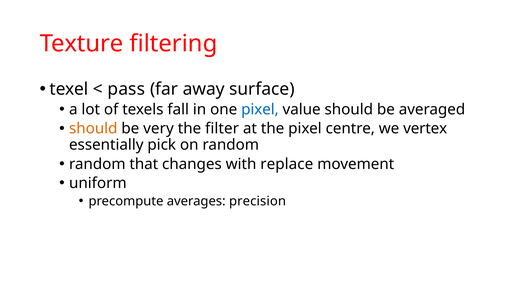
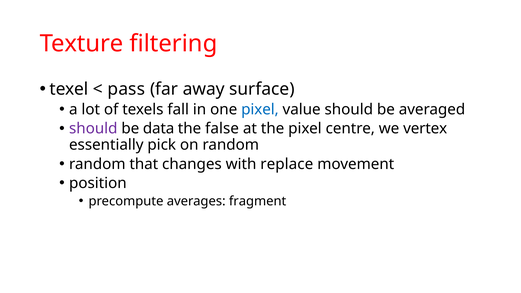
should colour: orange -> purple (93, 129)
very: very -> data (159, 129)
filter: filter -> false (222, 129)
uniform: uniform -> position (98, 183)
precision: precision -> fragment (258, 201)
